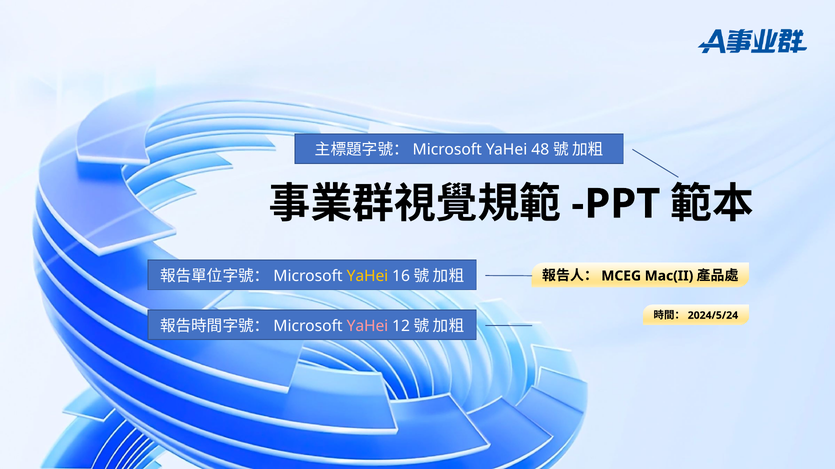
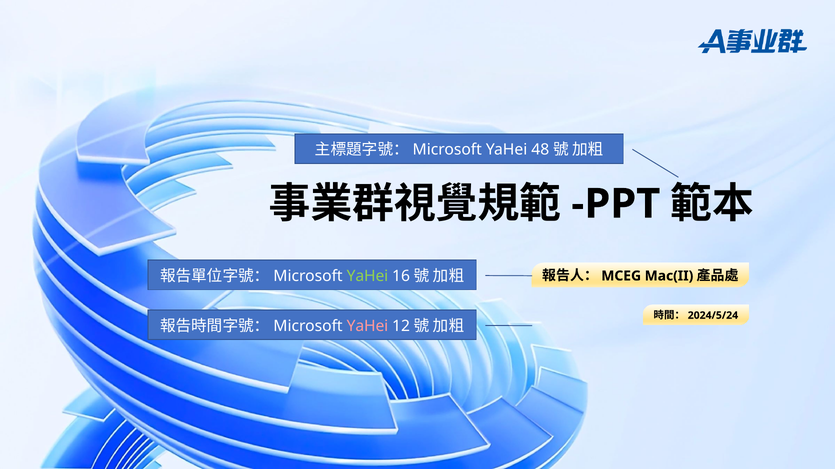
YaHei colour: yellow -> light green (367, 276)
